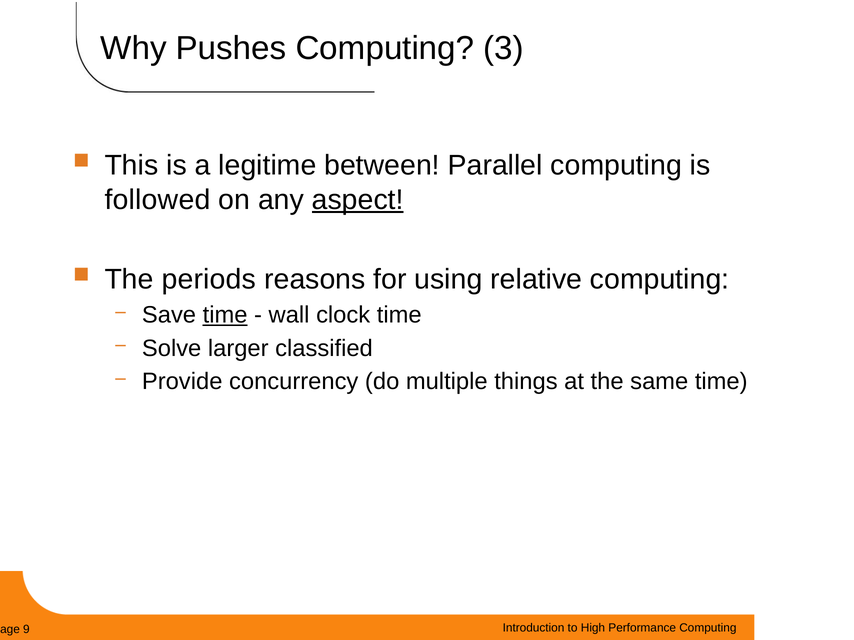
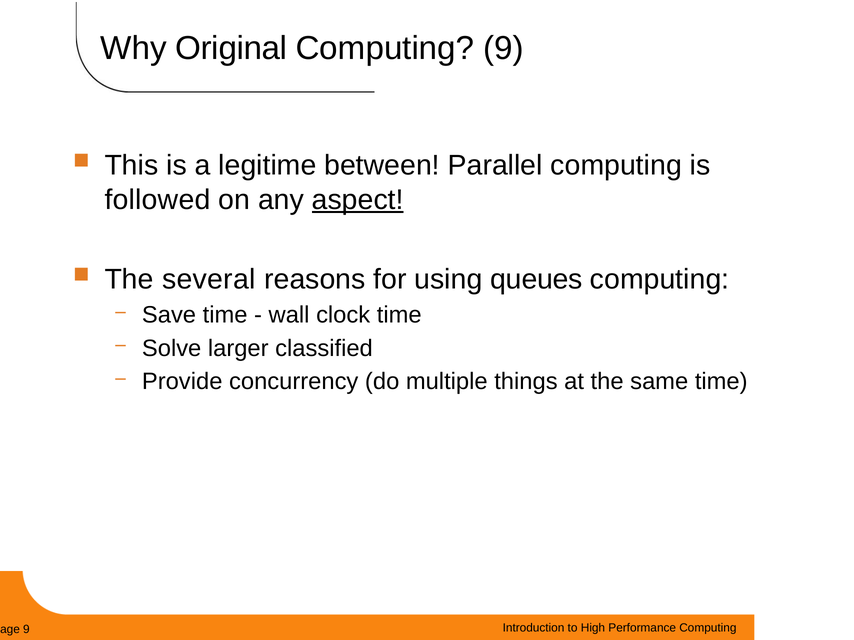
Pushes: Pushes -> Original (231, 49)
Computing 3: 3 -> 9 (504, 49)
periods: periods -> several (209, 280)
relative: relative -> queues (536, 280)
time underline: present -> none (225, 315)
